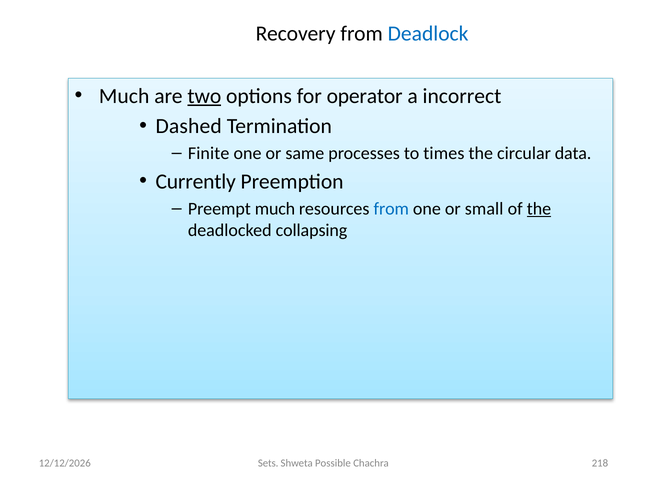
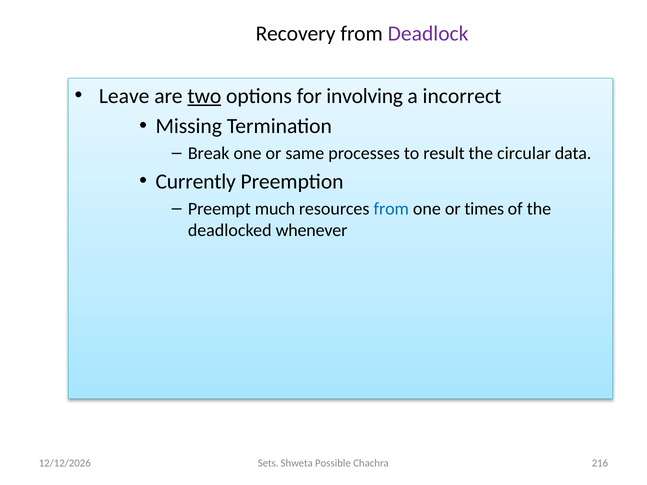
Deadlock colour: blue -> purple (428, 34)
Much: Much -> Leave (124, 96)
operator: operator -> involving (365, 96)
Dashed: Dashed -> Missing (189, 126)
Finite: Finite -> Break (209, 153)
times: times -> result (444, 153)
small: small -> times (484, 209)
the underline: present -> none (539, 209)
collapsing: collapsing -> whenever (312, 230)
218: 218 -> 216 (600, 463)
